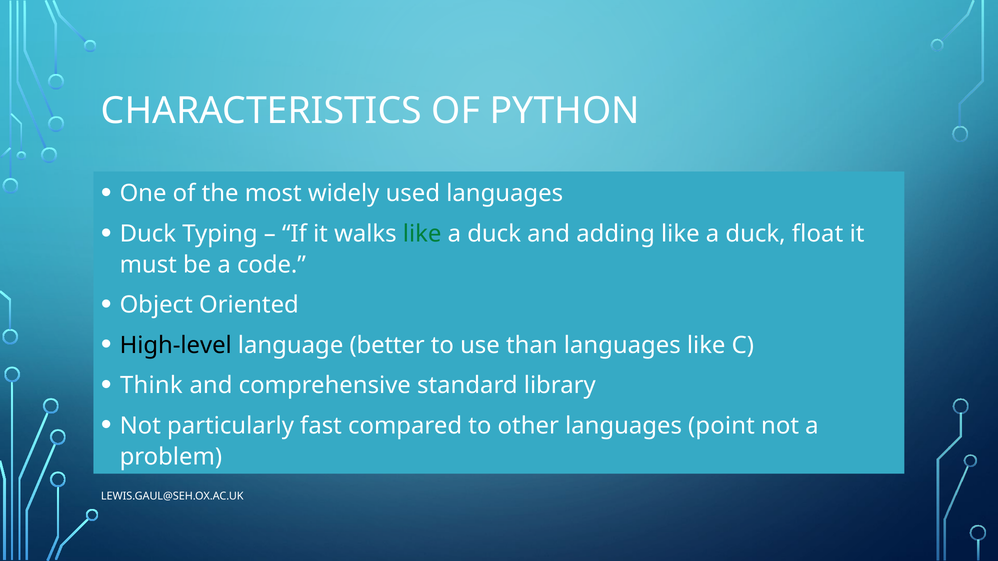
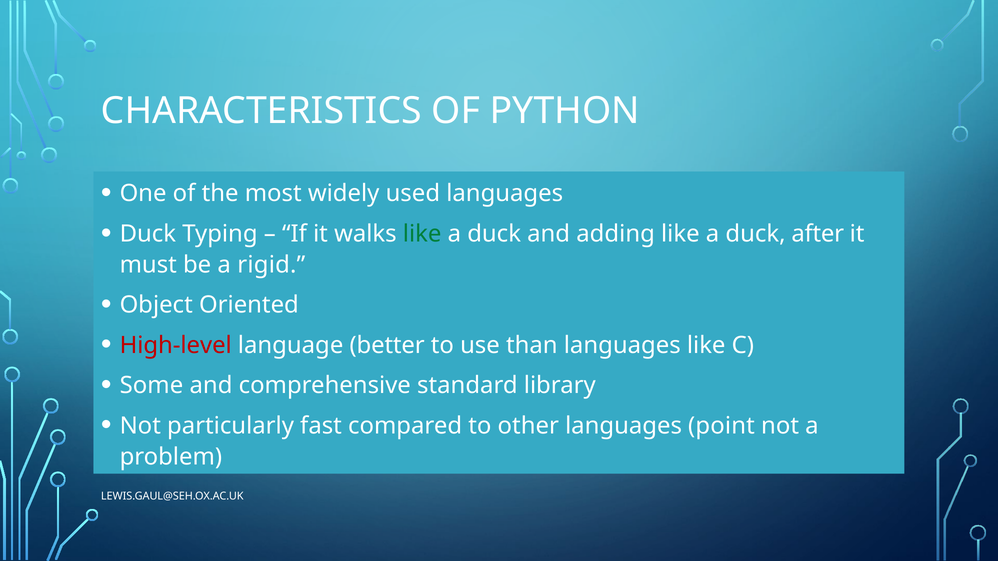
float: float -> after (818, 234)
code: code -> rigid (271, 265)
High-level colour: black -> red (176, 345)
Think: Think -> Some (151, 386)
